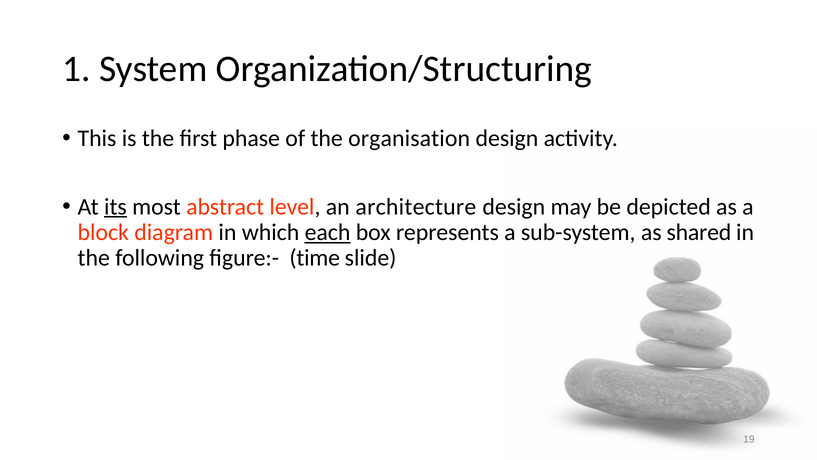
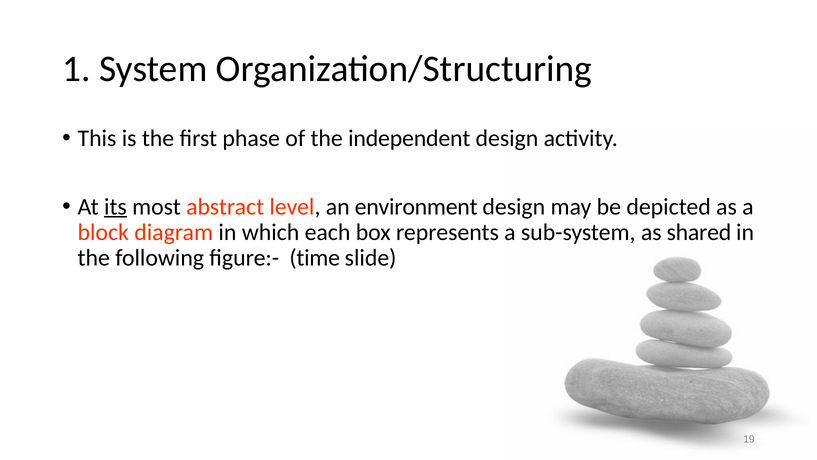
organisation: organisation -> independent (409, 138)
architecture: architecture -> environment (416, 206)
each underline: present -> none (328, 232)
